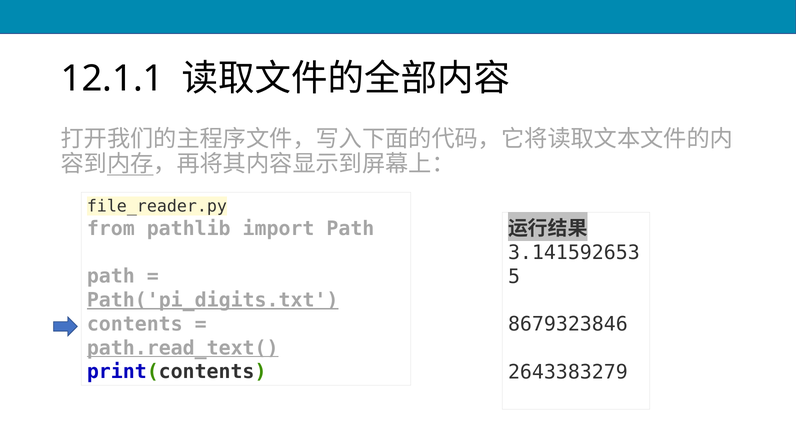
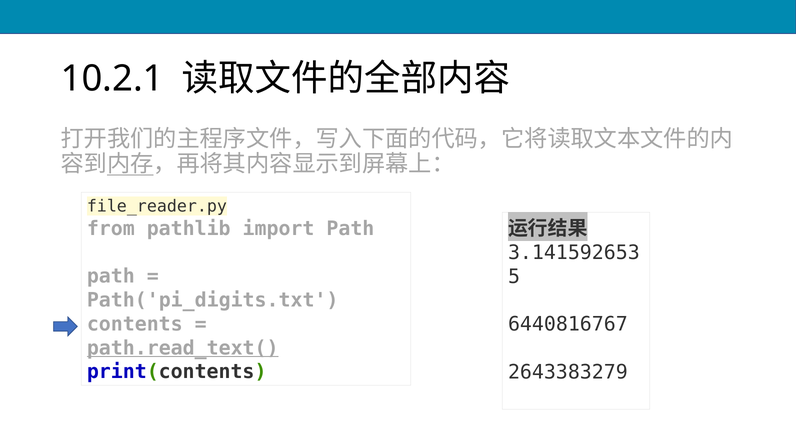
12.1.1: 12.1.1 -> 10.2.1 (112, 79)
Path('pi_digits.txt underline: present -> none (213, 300)
8679323846: 8679323846 -> 6440816767 (568, 324)
